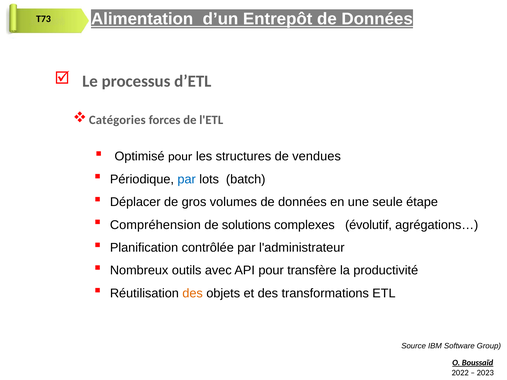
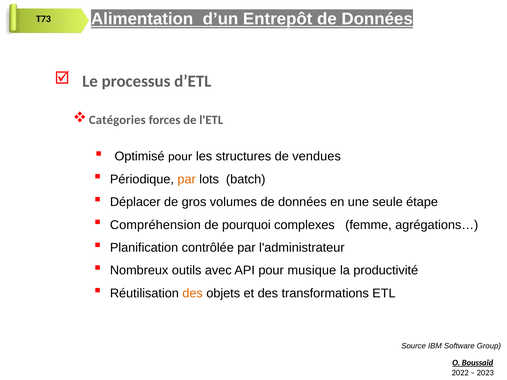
par colour: blue -> orange (187, 179)
solutions: solutions -> pourquoi (246, 225)
évolutif: évolutif -> femme (368, 225)
transfère: transfère -> musique (312, 271)
